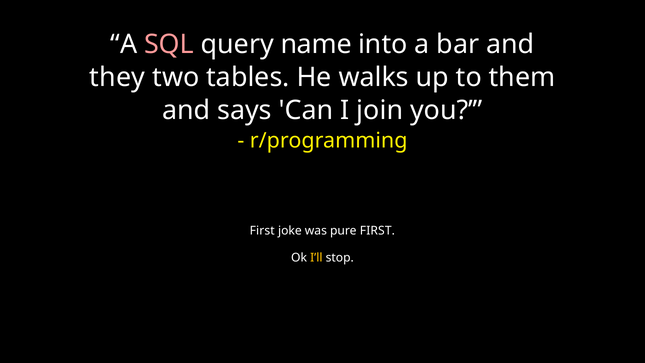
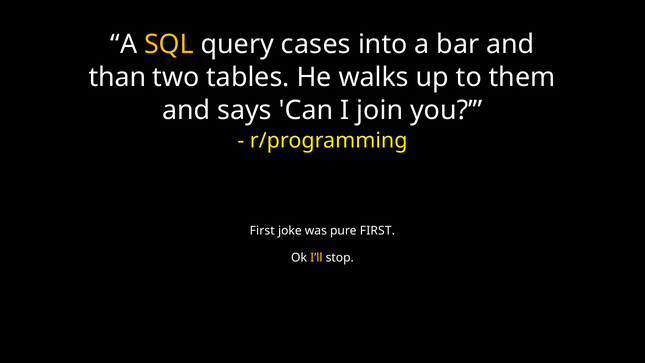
SQL colour: pink -> yellow (169, 44)
name: name -> cases (316, 44)
they: they -> than (118, 77)
